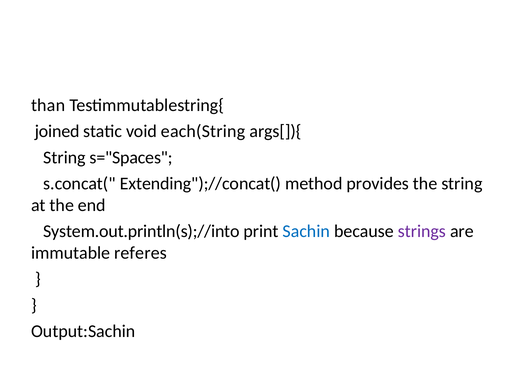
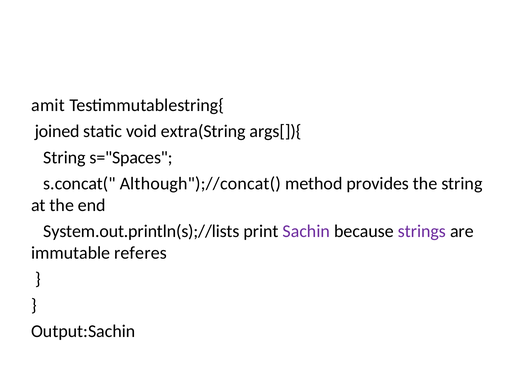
than: than -> amit (48, 105)
each(String: each(String -> extra(String (203, 131)
Extending");//concat(: Extending");//concat( -> Although");//concat( (200, 184)
System.out.println(s);//into: System.out.println(s);//into -> System.out.println(s);//lists (141, 232)
Sachin colour: blue -> purple (306, 232)
